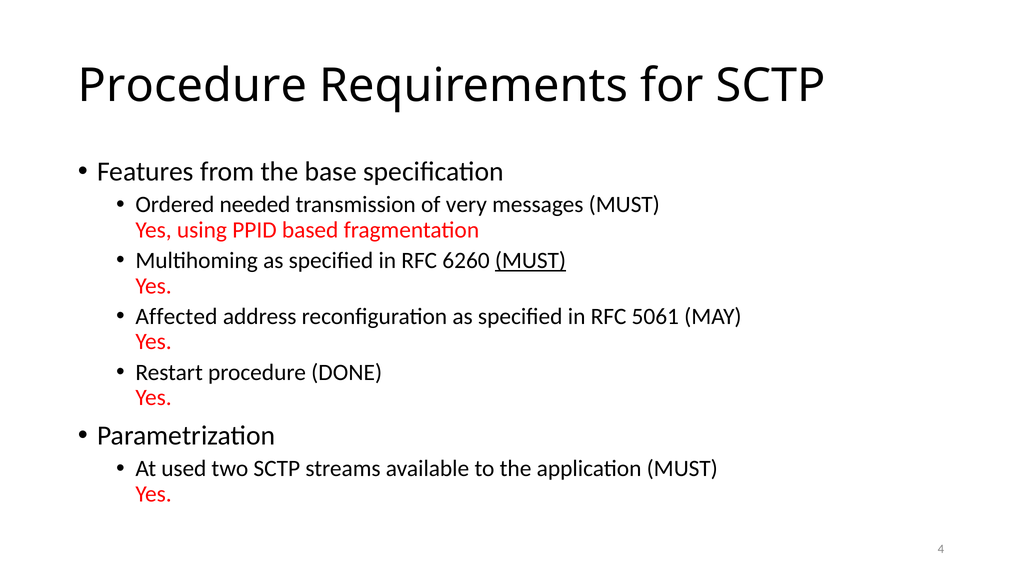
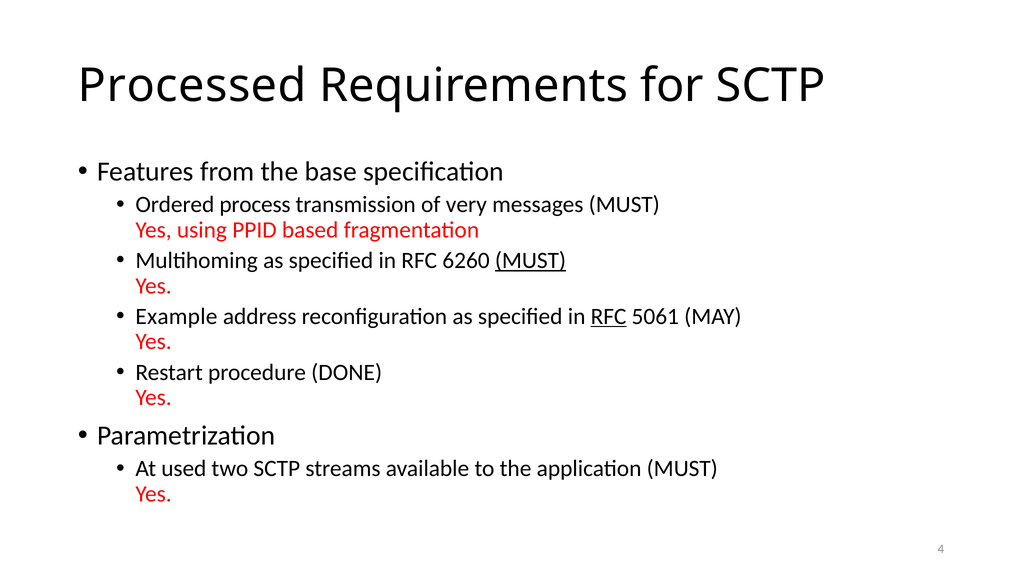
Procedure: Procedure -> Processed (192, 86)
needed: needed -> process (255, 205)
Affected: Affected -> Example (176, 316)
RFC underline: none -> present (609, 316)
